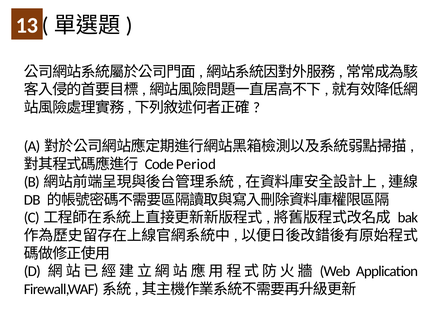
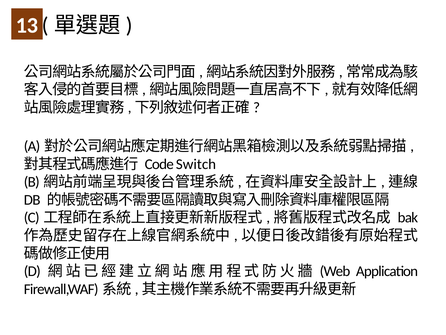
Period: Period -> Switch (196, 164)
